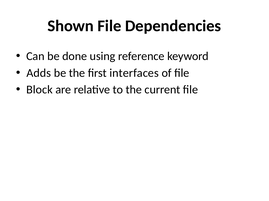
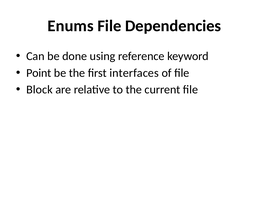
Shown: Shown -> Enums (71, 26)
Adds: Adds -> Point (39, 73)
